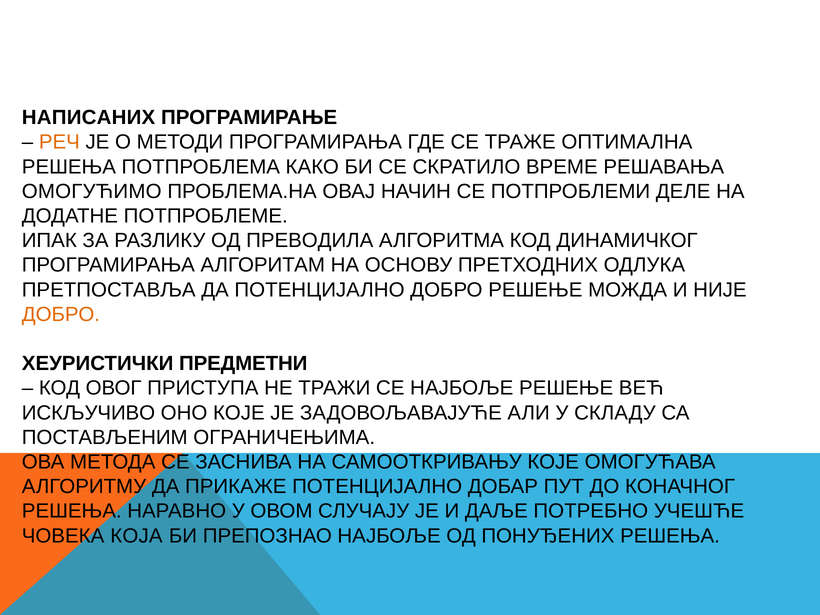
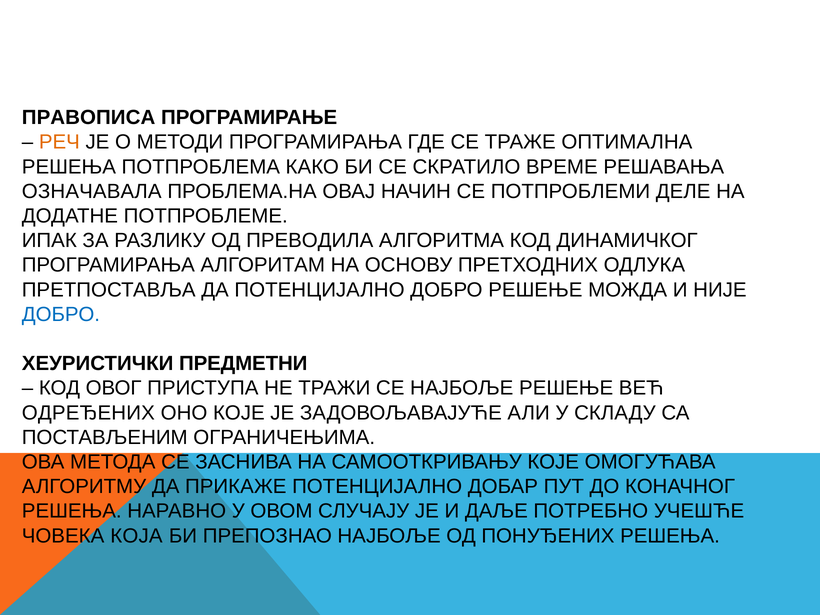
НАПИСАНИХ: НАПИСАНИХ -> ПРАВОПИСА (89, 118)
ОМОГУЋИМО: ОМОГУЋИМО -> ОЗНАЧАВАЛА (92, 191)
ДОБРО colour: orange -> blue (61, 314)
ИСКЉУЧИВО: ИСКЉУЧИВО -> ОДРЕЂЕНИХ (88, 413)
